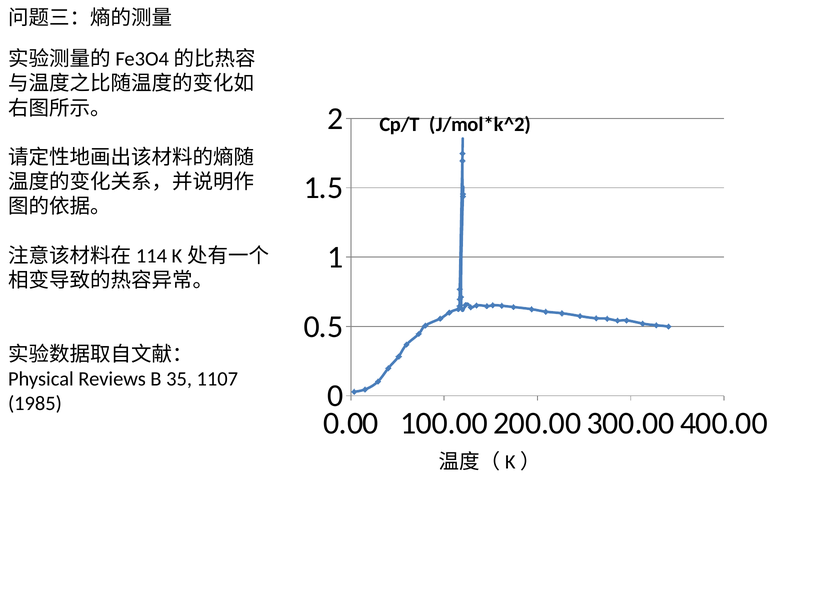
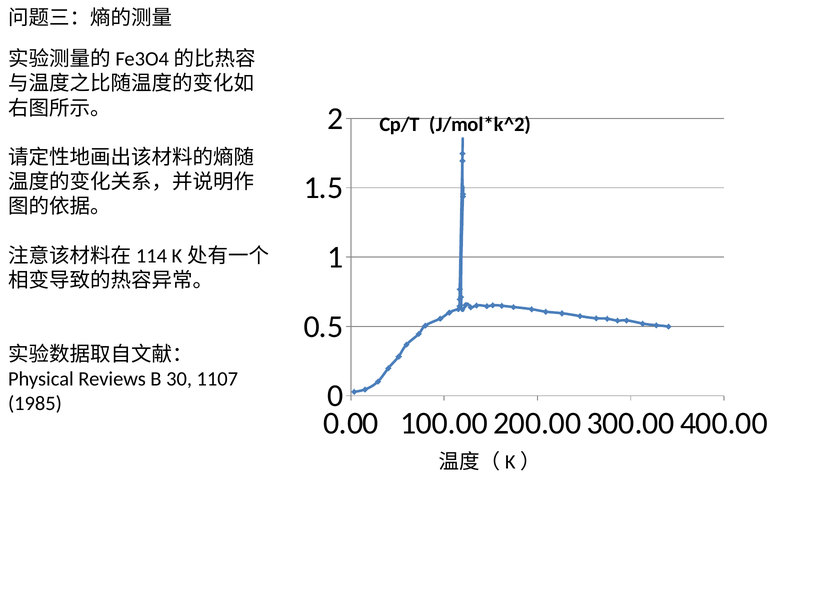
35: 35 -> 30 (179, 379)
